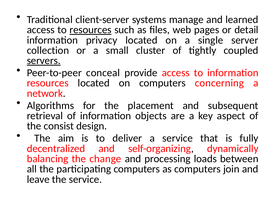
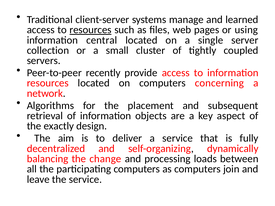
detail: detail -> using (246, 30)
privacy: privacy -> central (102, 40)
servers underline: present -> none (44, 61)
conceal: conceal -> recently (103, 73)
consist: consist -> exactly (59, 126)
